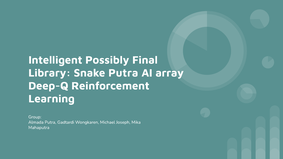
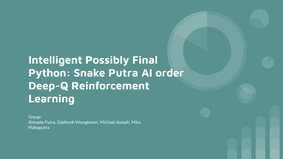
Library: Library -> Python (50, 73)
array: array -> order (170, 73)
